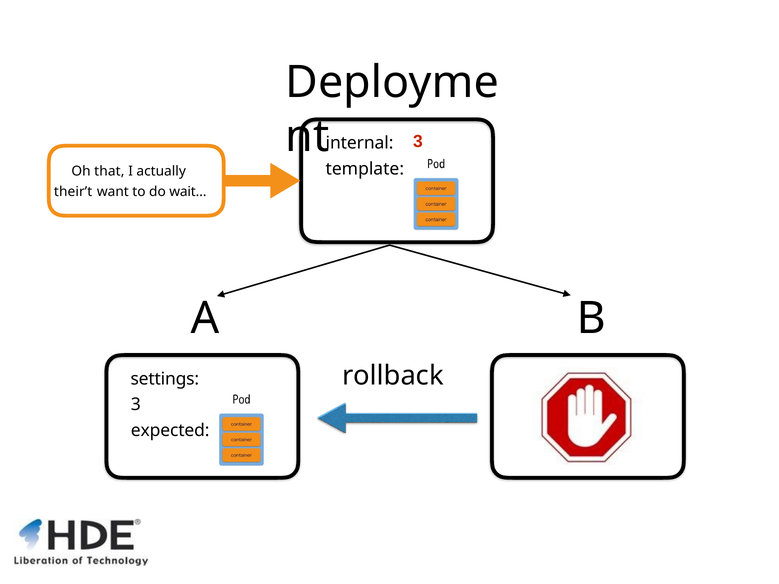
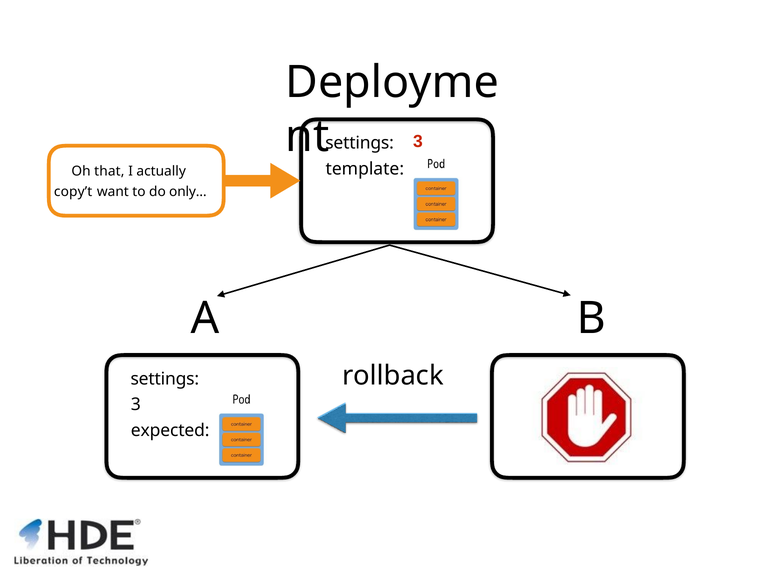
internal: internal -> settings (360, 143)
their’t: their’t -> copy’t (73, 192)
wait…: wait… -> only… (188, 192)
